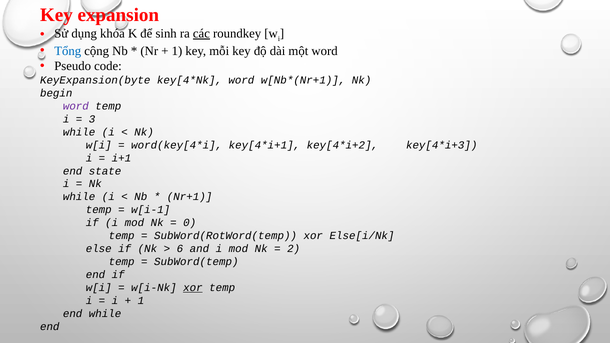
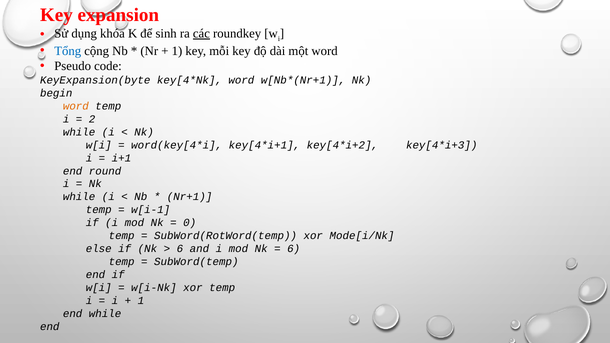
word colour: purple -> orange (76, 106)
3: 3 -> 2 (92, 119)
state: state -> round (105, 171)
Else[i/Nk: Else[i/Nk -> Mode[i/Nk (362, 236)
2: 2 -> 6 (294, 249)
xor underline: present -> none (193, 288)
